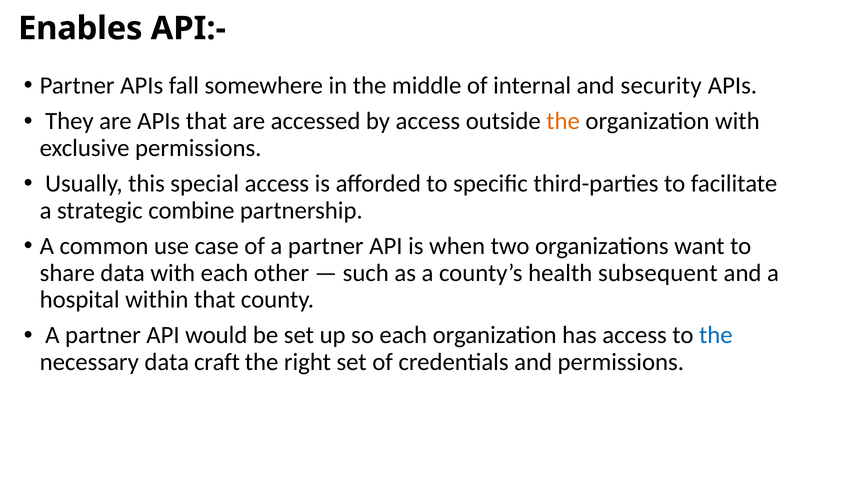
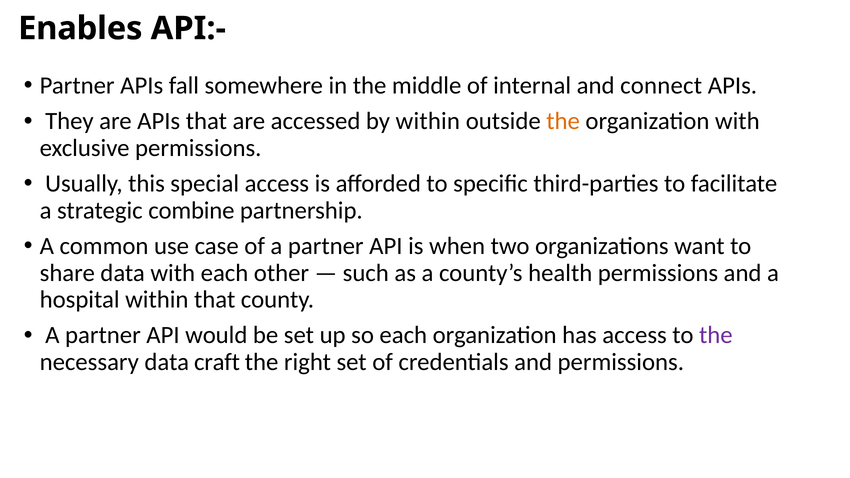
security: security -> connect (661, 86)
by access: access -> within (428, 121)
health subsequent: subsequent -> permissions (658, 273)
the colour: blue -> purple (716, 335)
